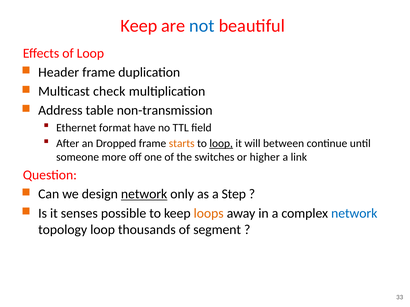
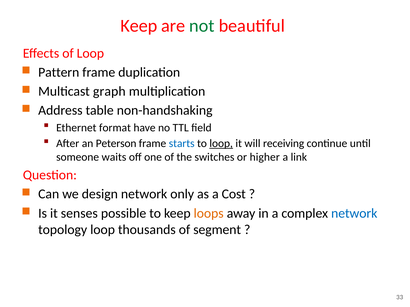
not colour: blue -> green (202, 26)
Header: Header -> Pattern (59, 72)
check: check -> graph (109, 92)
non-transmission: non-transmission -> non-handshaking (165, 111)
Dropped: Dropped -> Peterson (116, 144)
starts colour: orange -> blue (182, 144)
between: between -> receiving (284, 144)
more: more -> waits (114, 157)
network underline: present -> none (144, 194)
Step: Step -> Cost (234, 194)
